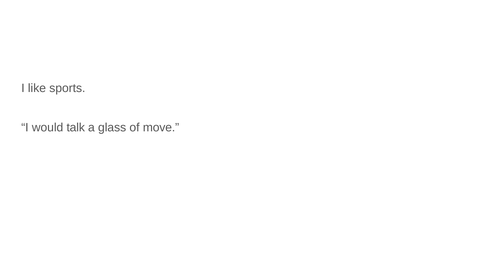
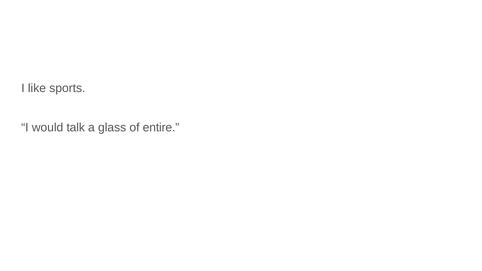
move: move -> entire (161, 128)
